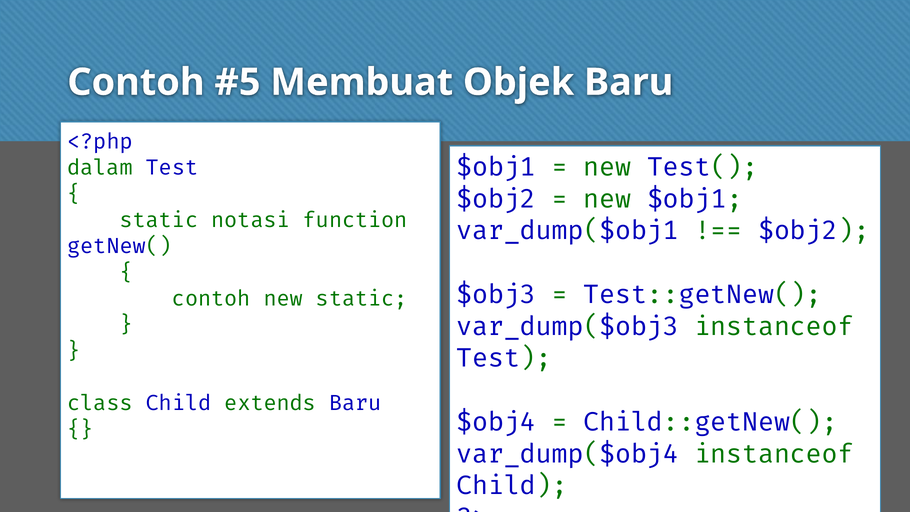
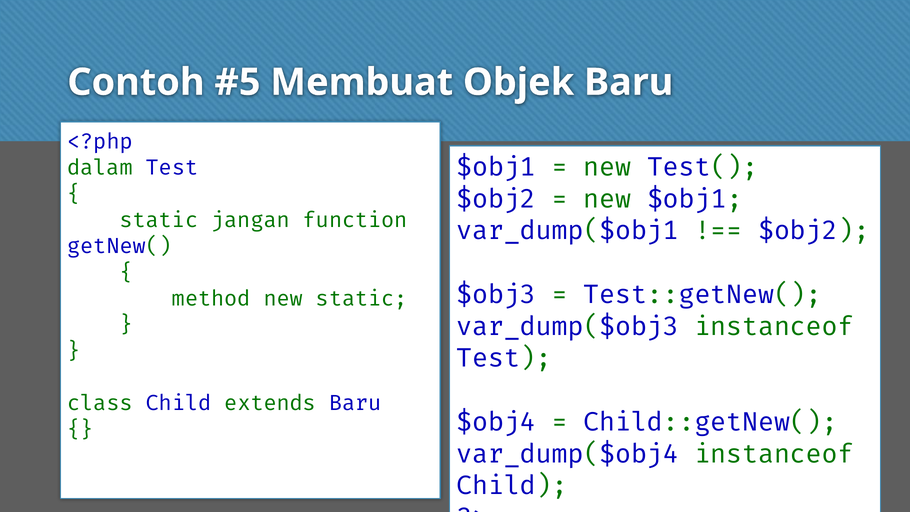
notasi: notasi -> jangan (251, 220)
contoh: contoh -> method (211, 298)
